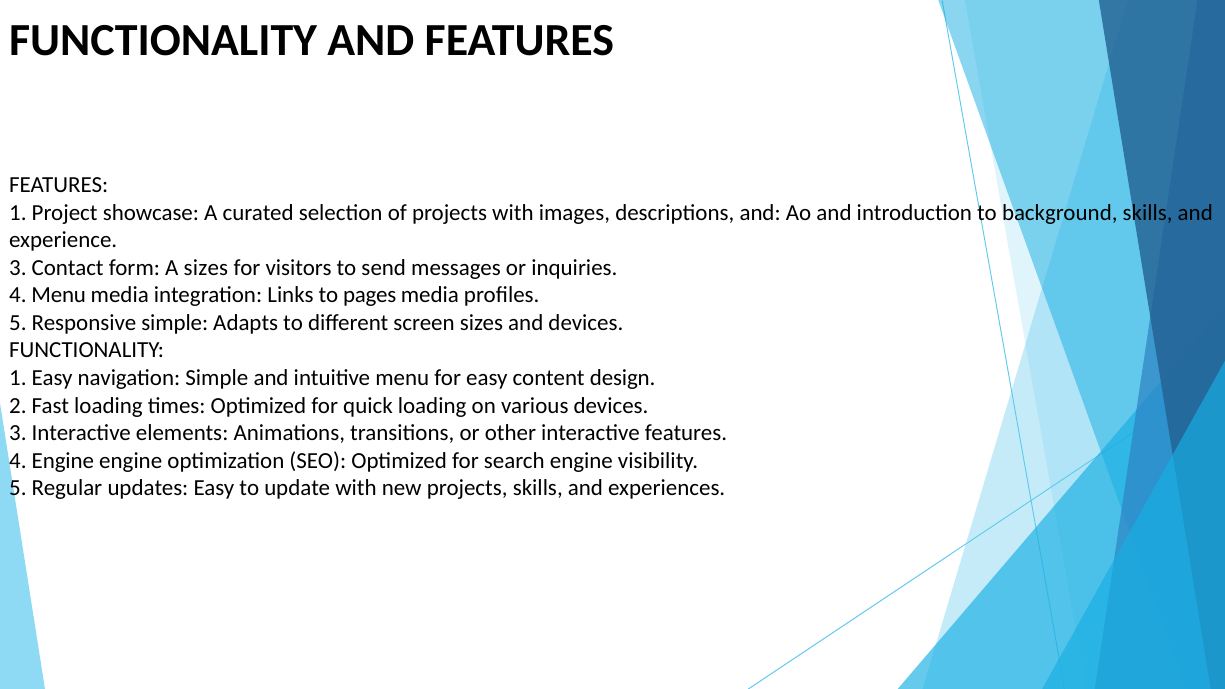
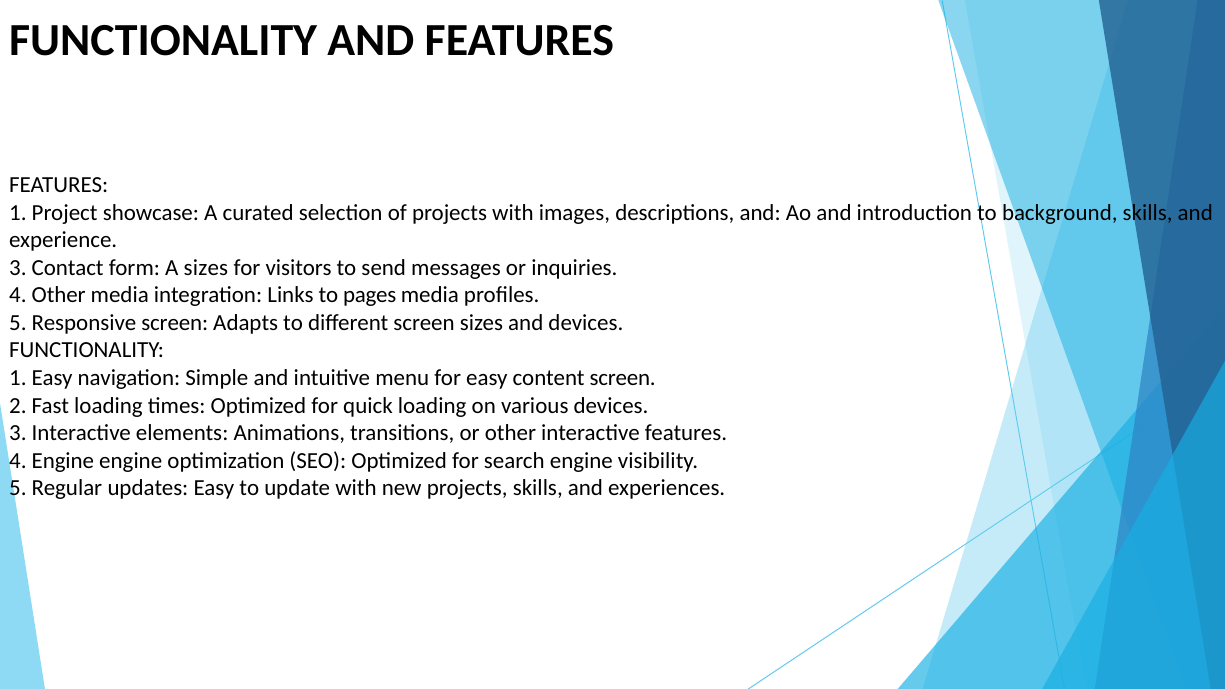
4 Menu: Menu -> Other (59, 295)
Responsive simple: simple -> screen (175, 323)
content design: design -> screen (623, 378)
